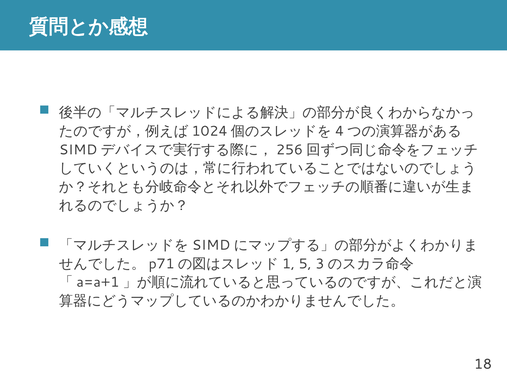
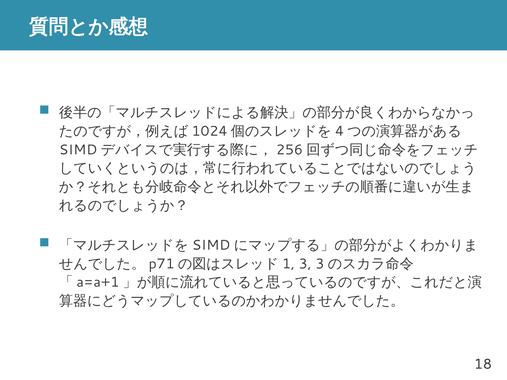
5: 5 -> 3 (305, 264)
